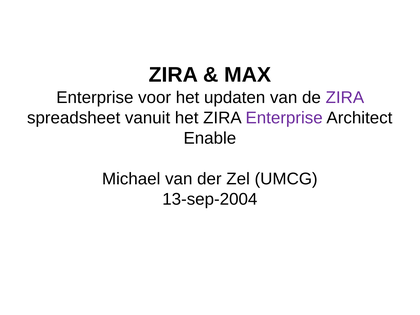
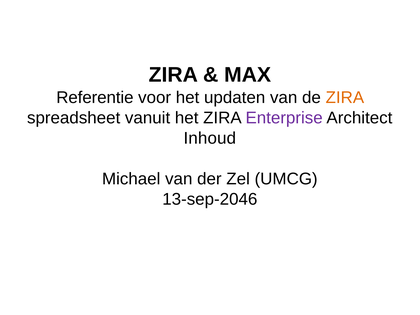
Enterprise: Enterprise -> Referentie (95, 98)
ZIRA colour: purple -> orange (345, 98)
Enable: Enable -> Inhoud (210, 138)
13-sep-2004: 13-sep-2004 -> 13-sep-2046 (210, 199)
